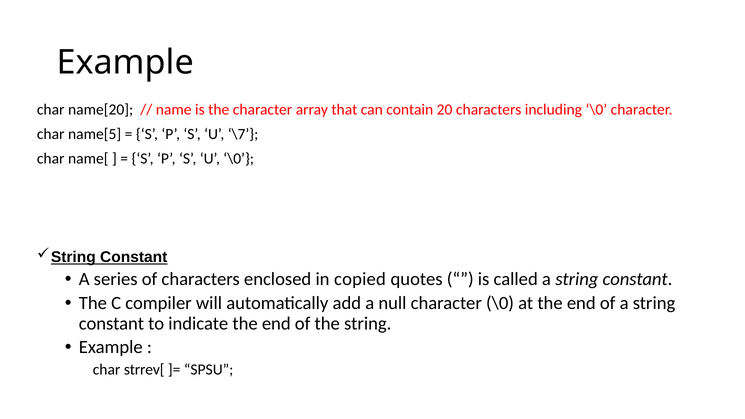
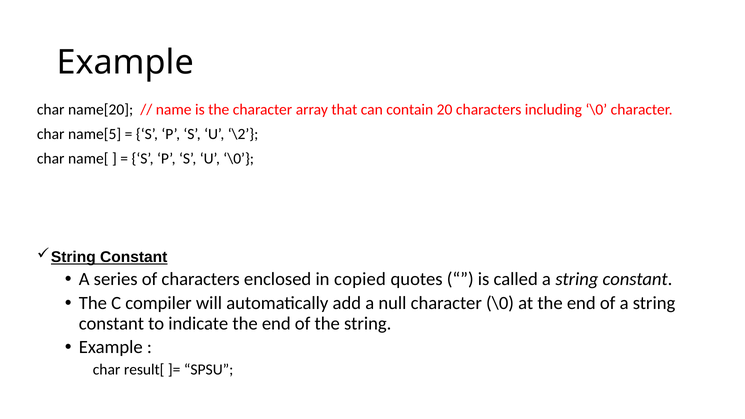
\7: \7 -> \2 (243, 134)
strrev[: strrev[ -> result[ (144, 370)
